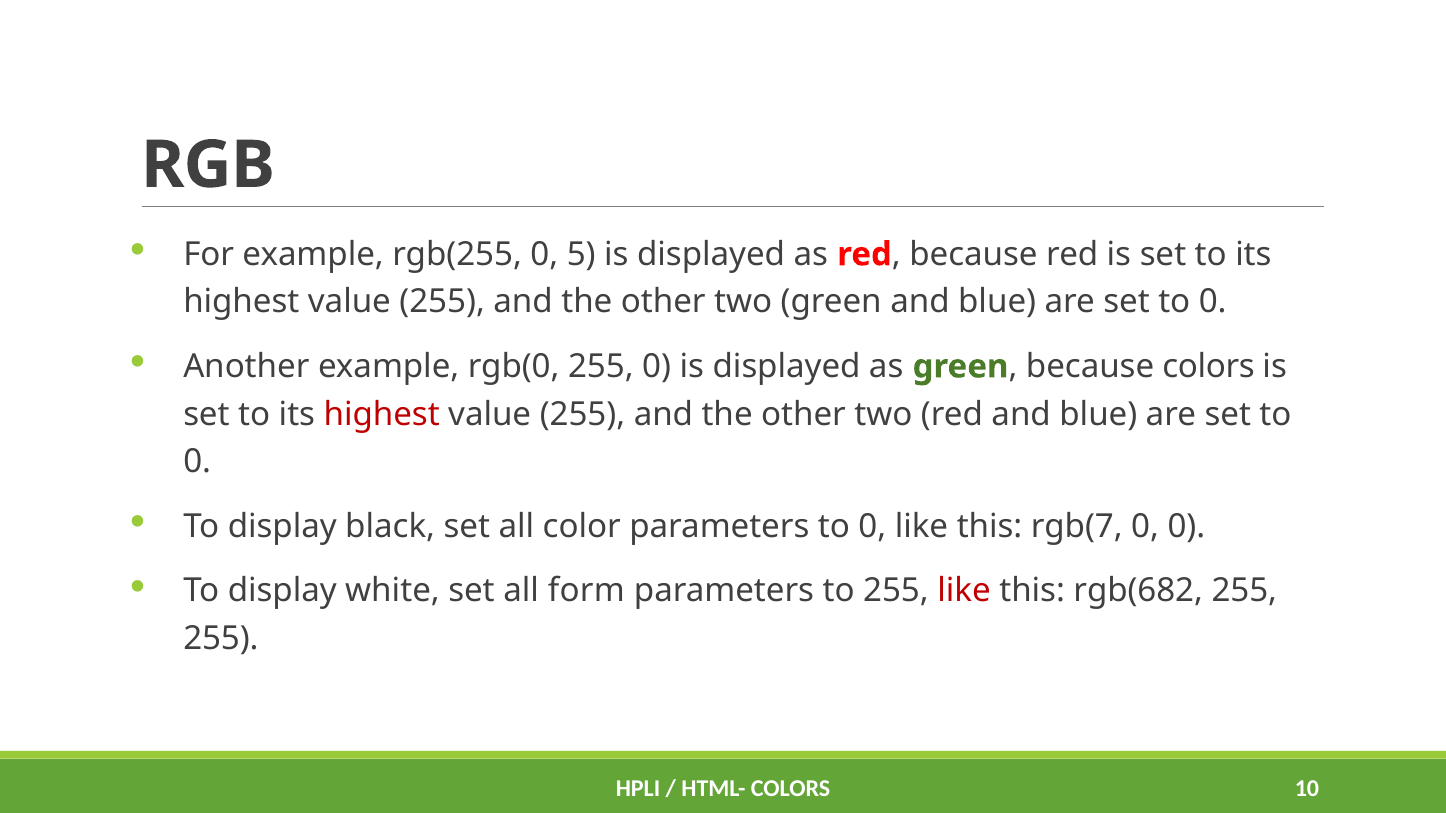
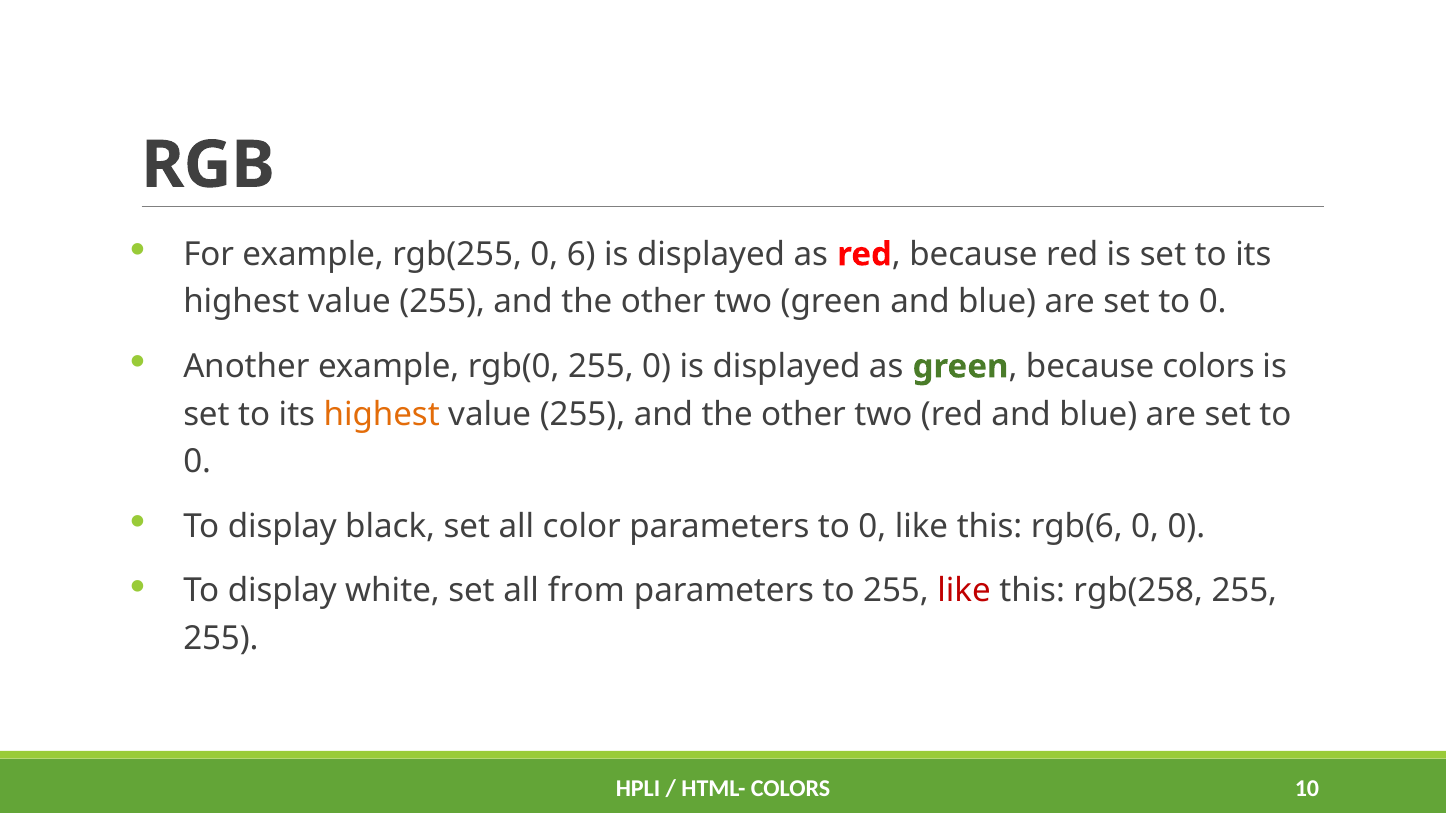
5: 5 -> 6 (581, 254)
highest colour: red -> orange (382, 414)
rgb(7: rgb(7 -> rgb(6 (1077, 527)
form: form -> from (586, 591)
rgb(682: rgb(682 -> rgb(258 (1138, 591)
